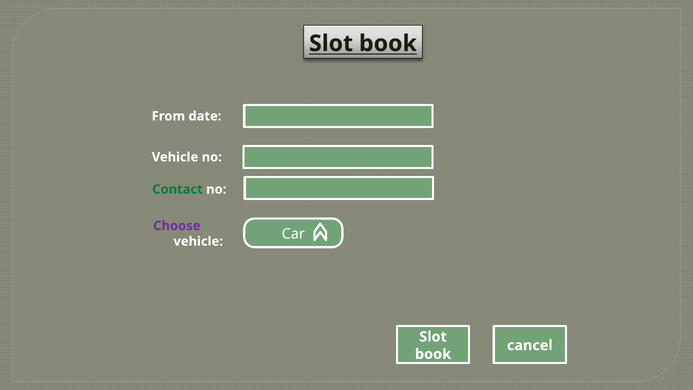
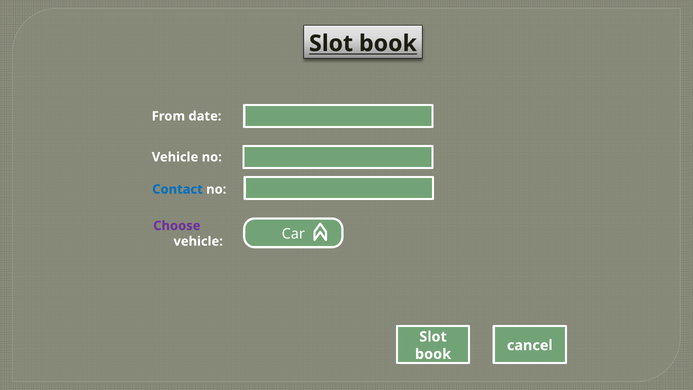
Contact colour: green -> blue (177, 189)
